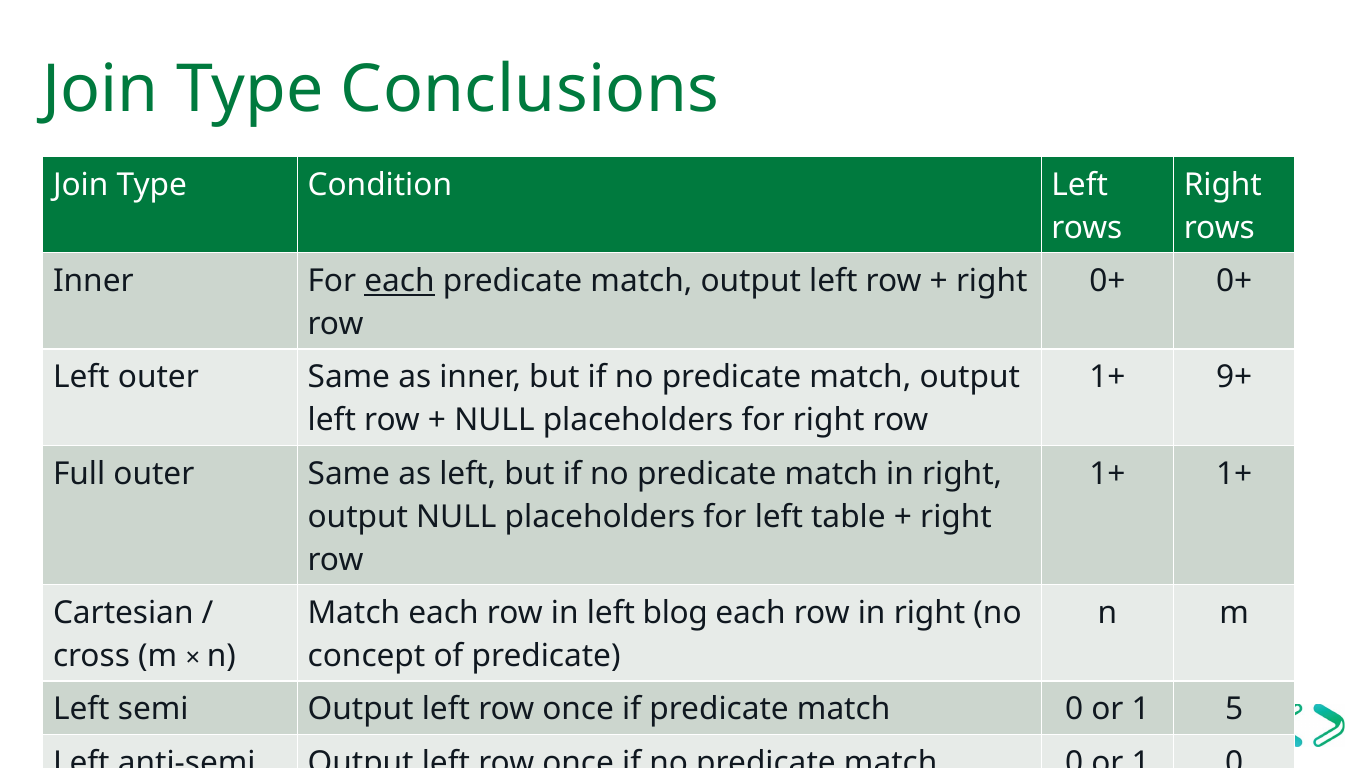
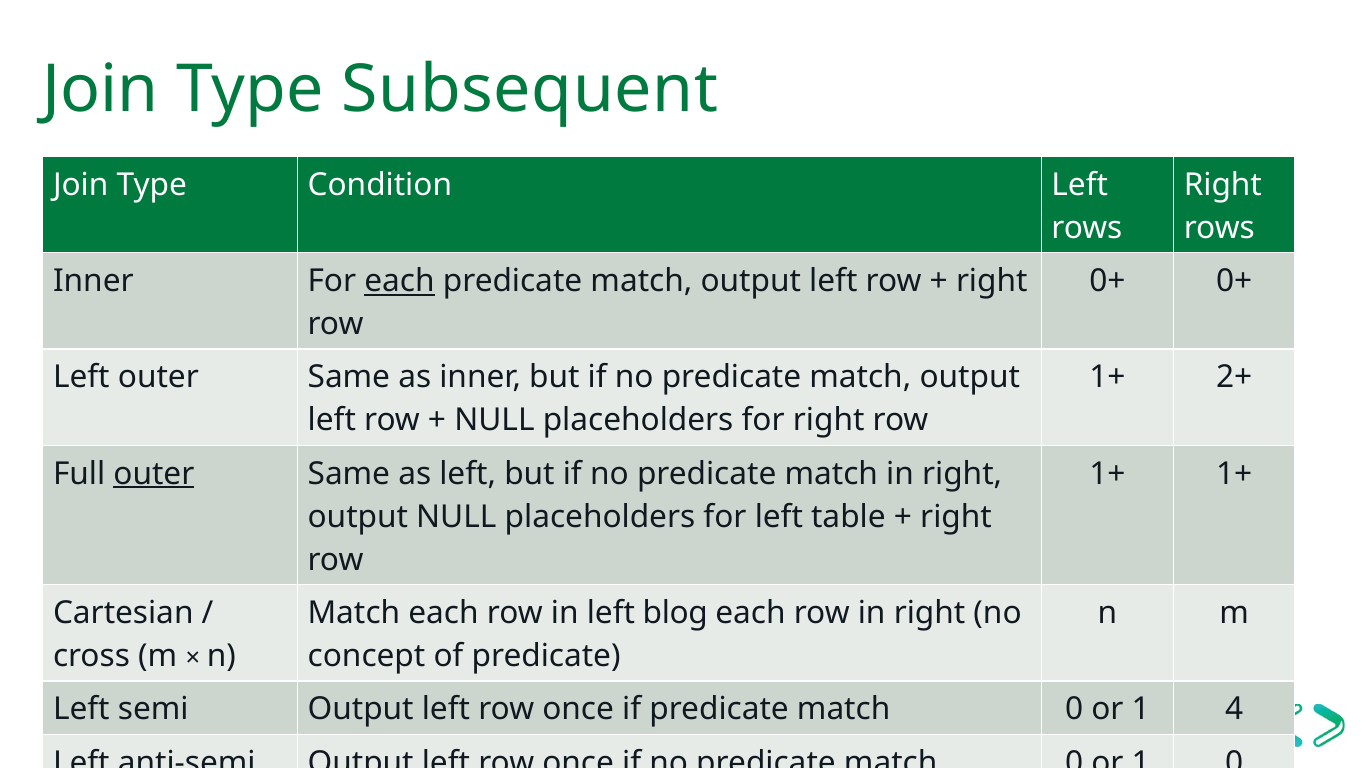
Conclusions: Conclusions -> Subsequent (530, 90)
9+: 9+ -> 2+ (1234, 378)
outer underline: none -> present (154, 474)
5: 5 -> 4 (1234, 710)
